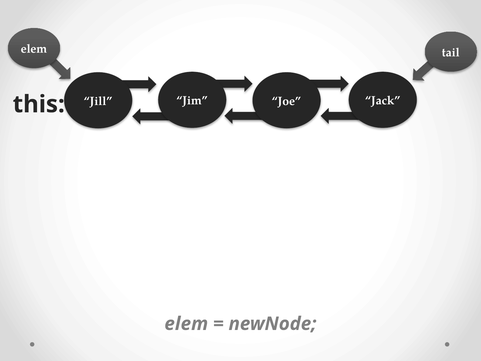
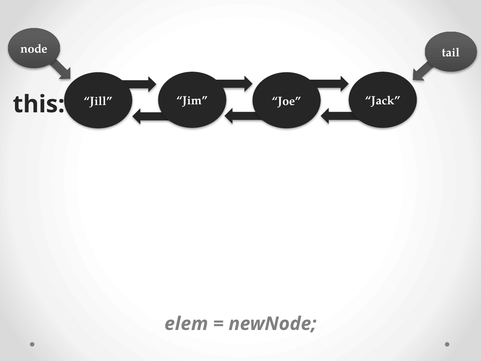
elem: elem -> node (34, 49)
